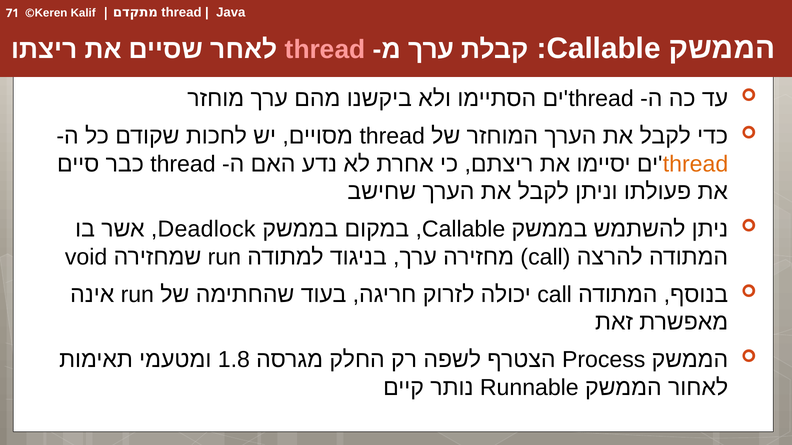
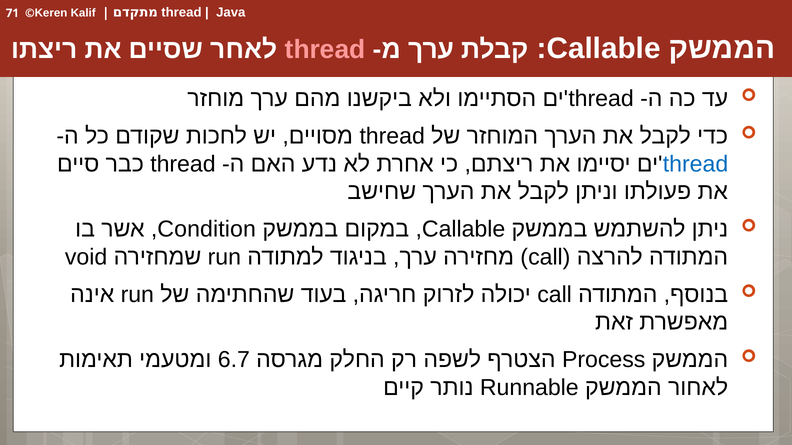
thread colour: orange -> blue (696, 164)
Deadlock: Deadlock -> Condition (207, 230)
1.8: 1.8 -> 6.7 (234, 360)
